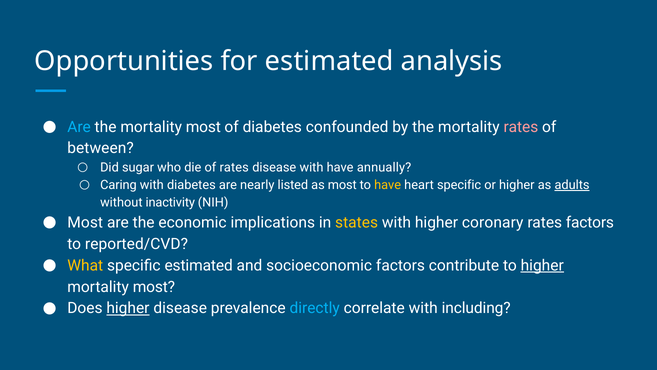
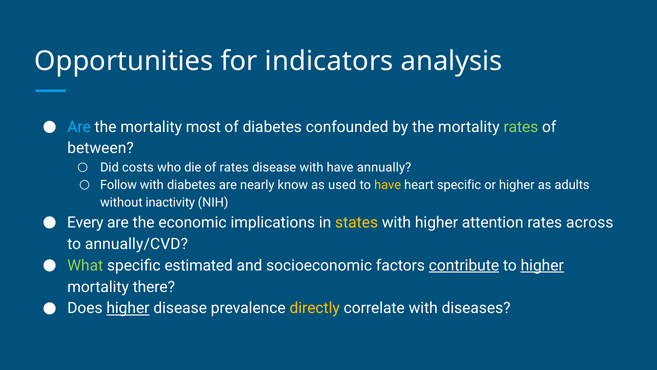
for estimated: estimated -> indicators (329, 61)
rates colour: pink -> light green (521, 127)
sugar: sugar -> costs (138, 167)
Caring: Caring -> Follow (118, 185)
listed: listed -> know (293, 185)
as most: most -> used (342, 185)
adults underline: present -> none (572, 185)
Most: Most -> Every (85, 222)
coronary: coronary -> attention (493, 222)
rates factors: factors -> across (590, 222)
reported/CVD: reported/CVD -> annually/CVD (136, 244)
What colour: yellow -> light green (85, 265)
contribute underline: none -> present (464, 265)
most: most -> there (154, 287)
directly colour: light blue -> yellow (315, 308)
including: including -> diseases (476, 308)
